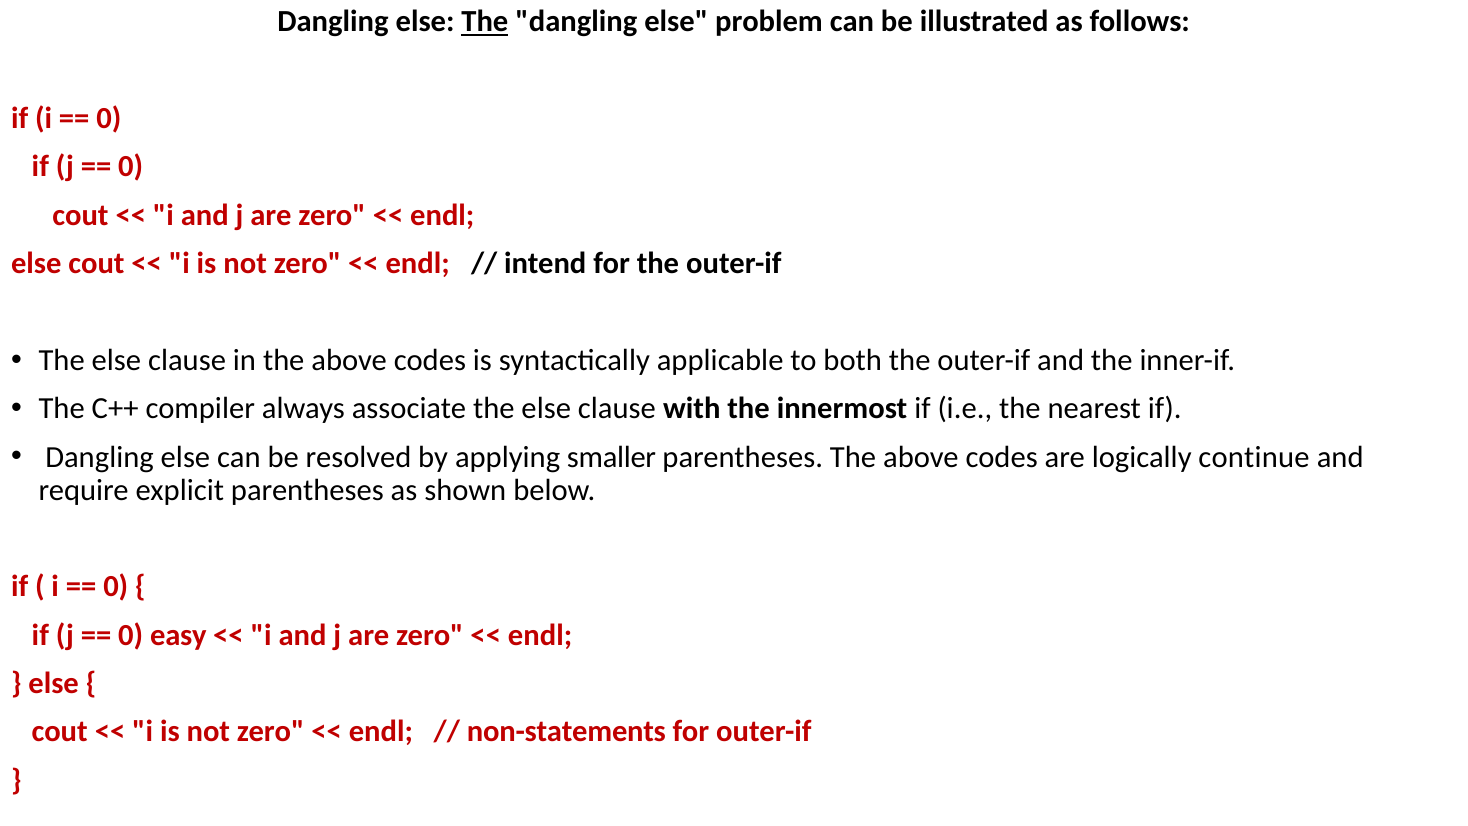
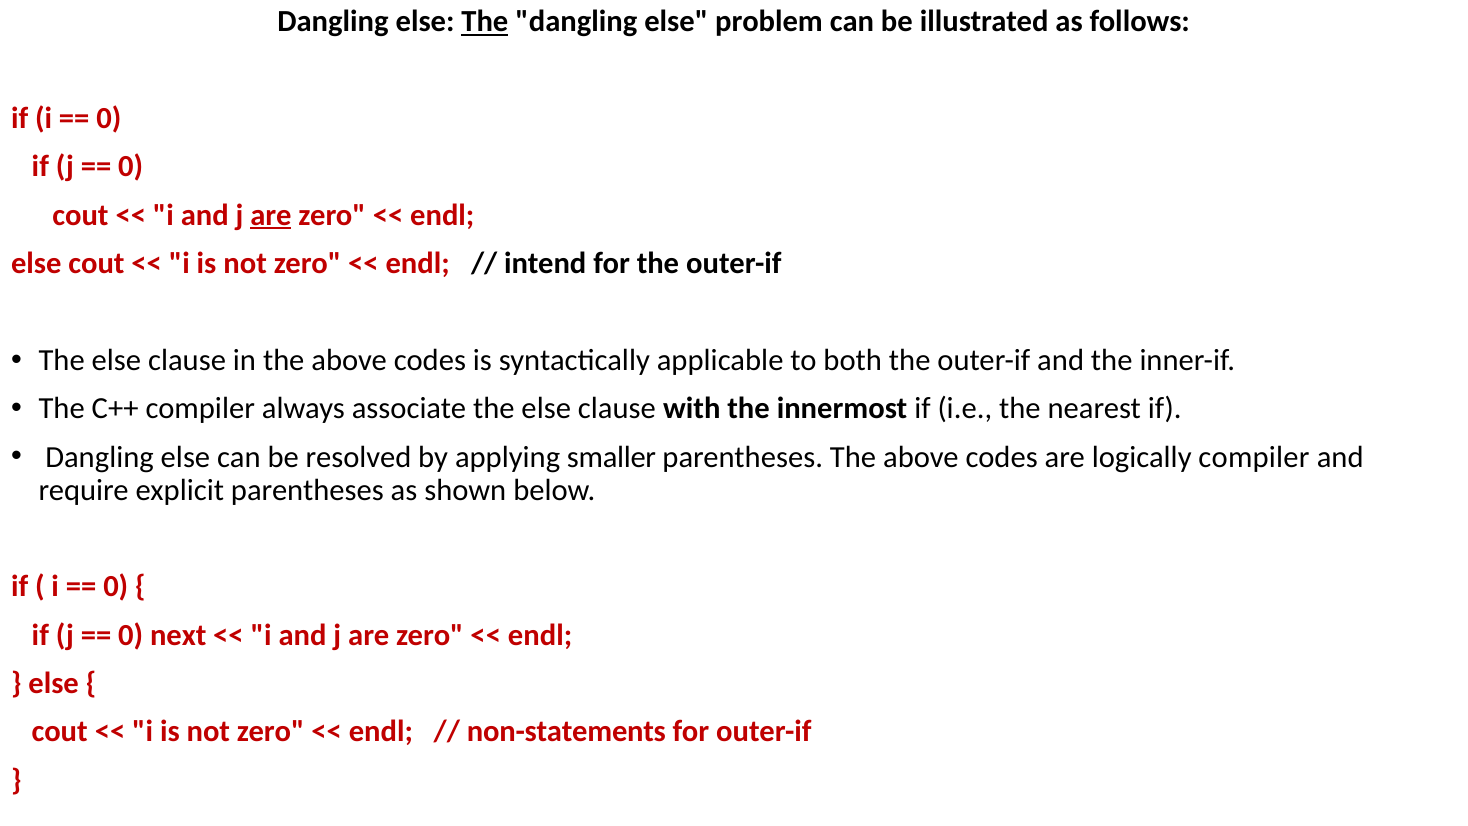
are underline: none -> present (271, 215)
logically continue: continue -> compiler (1254, 457)
easy: easy -> next (178, 635)
